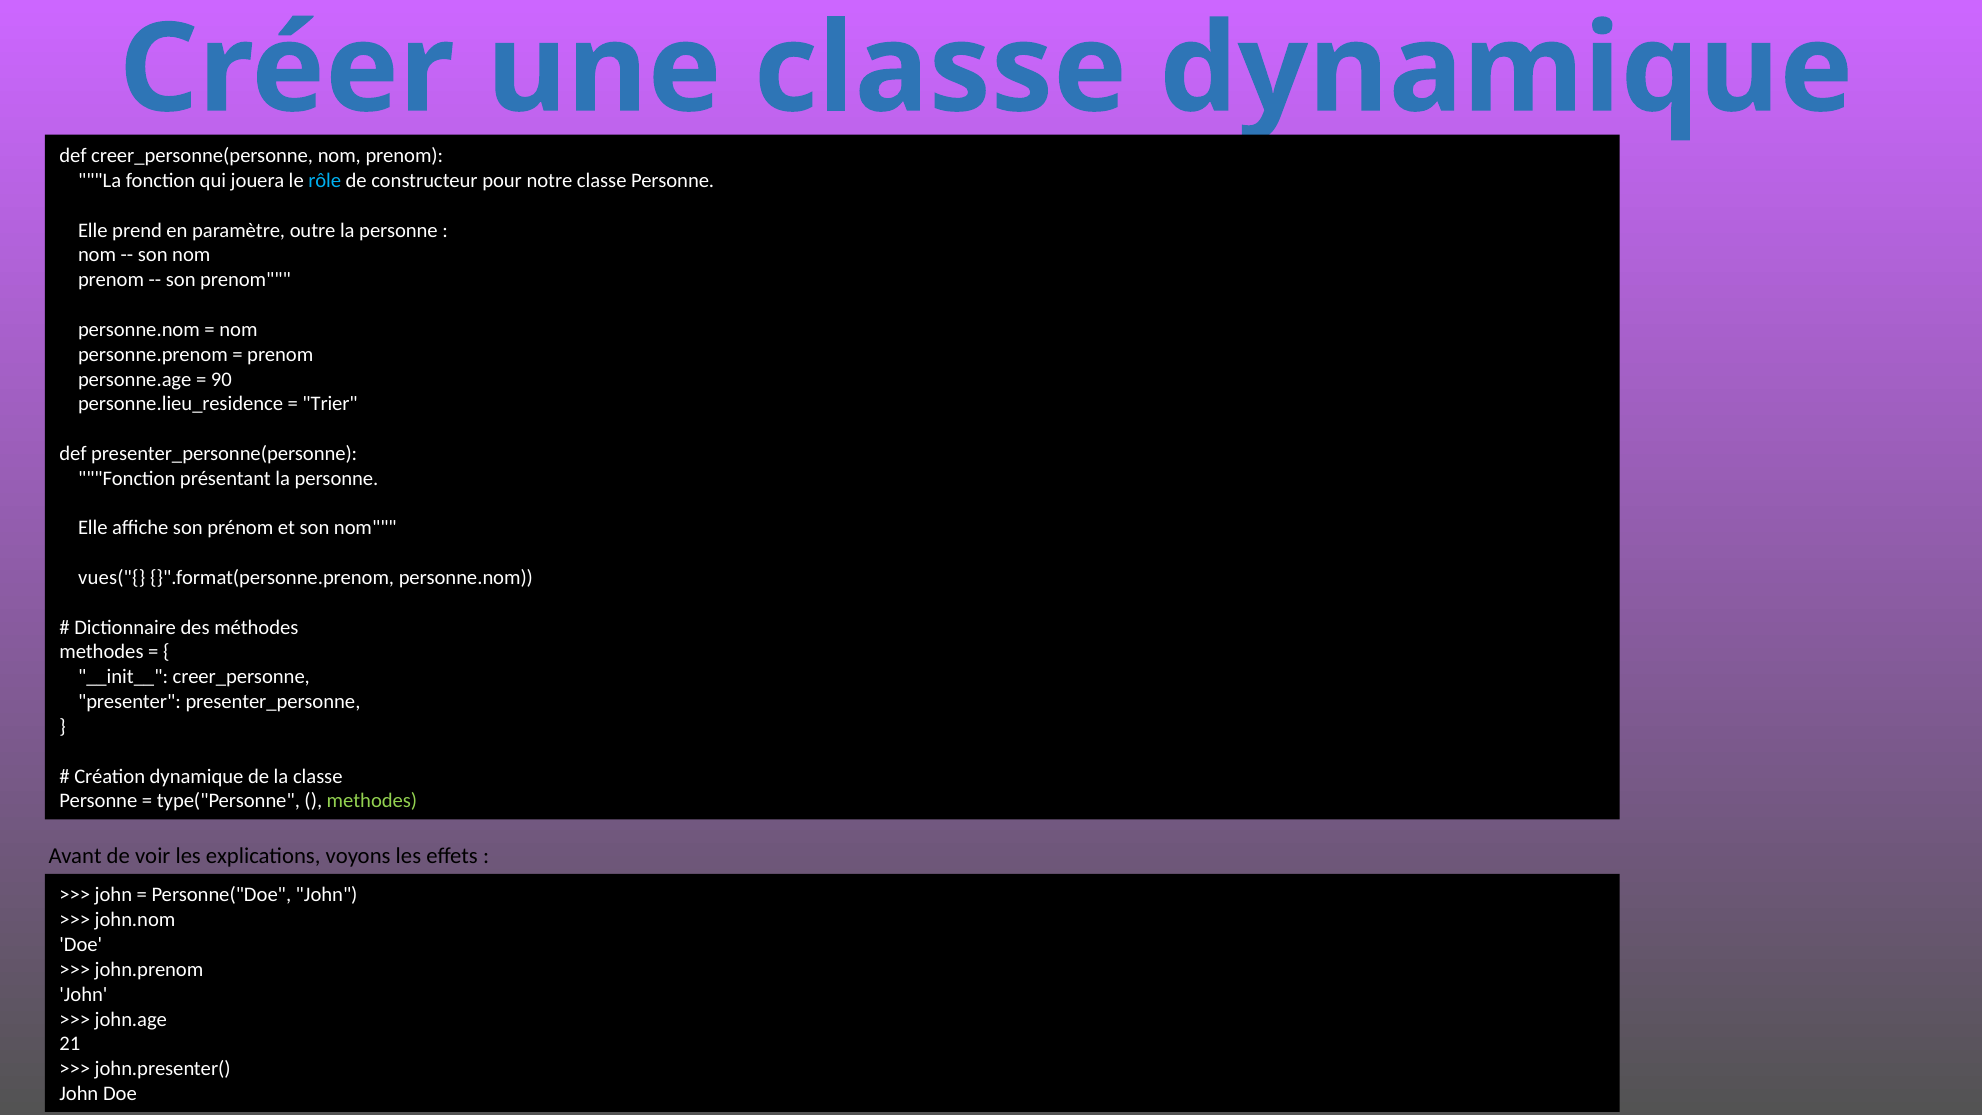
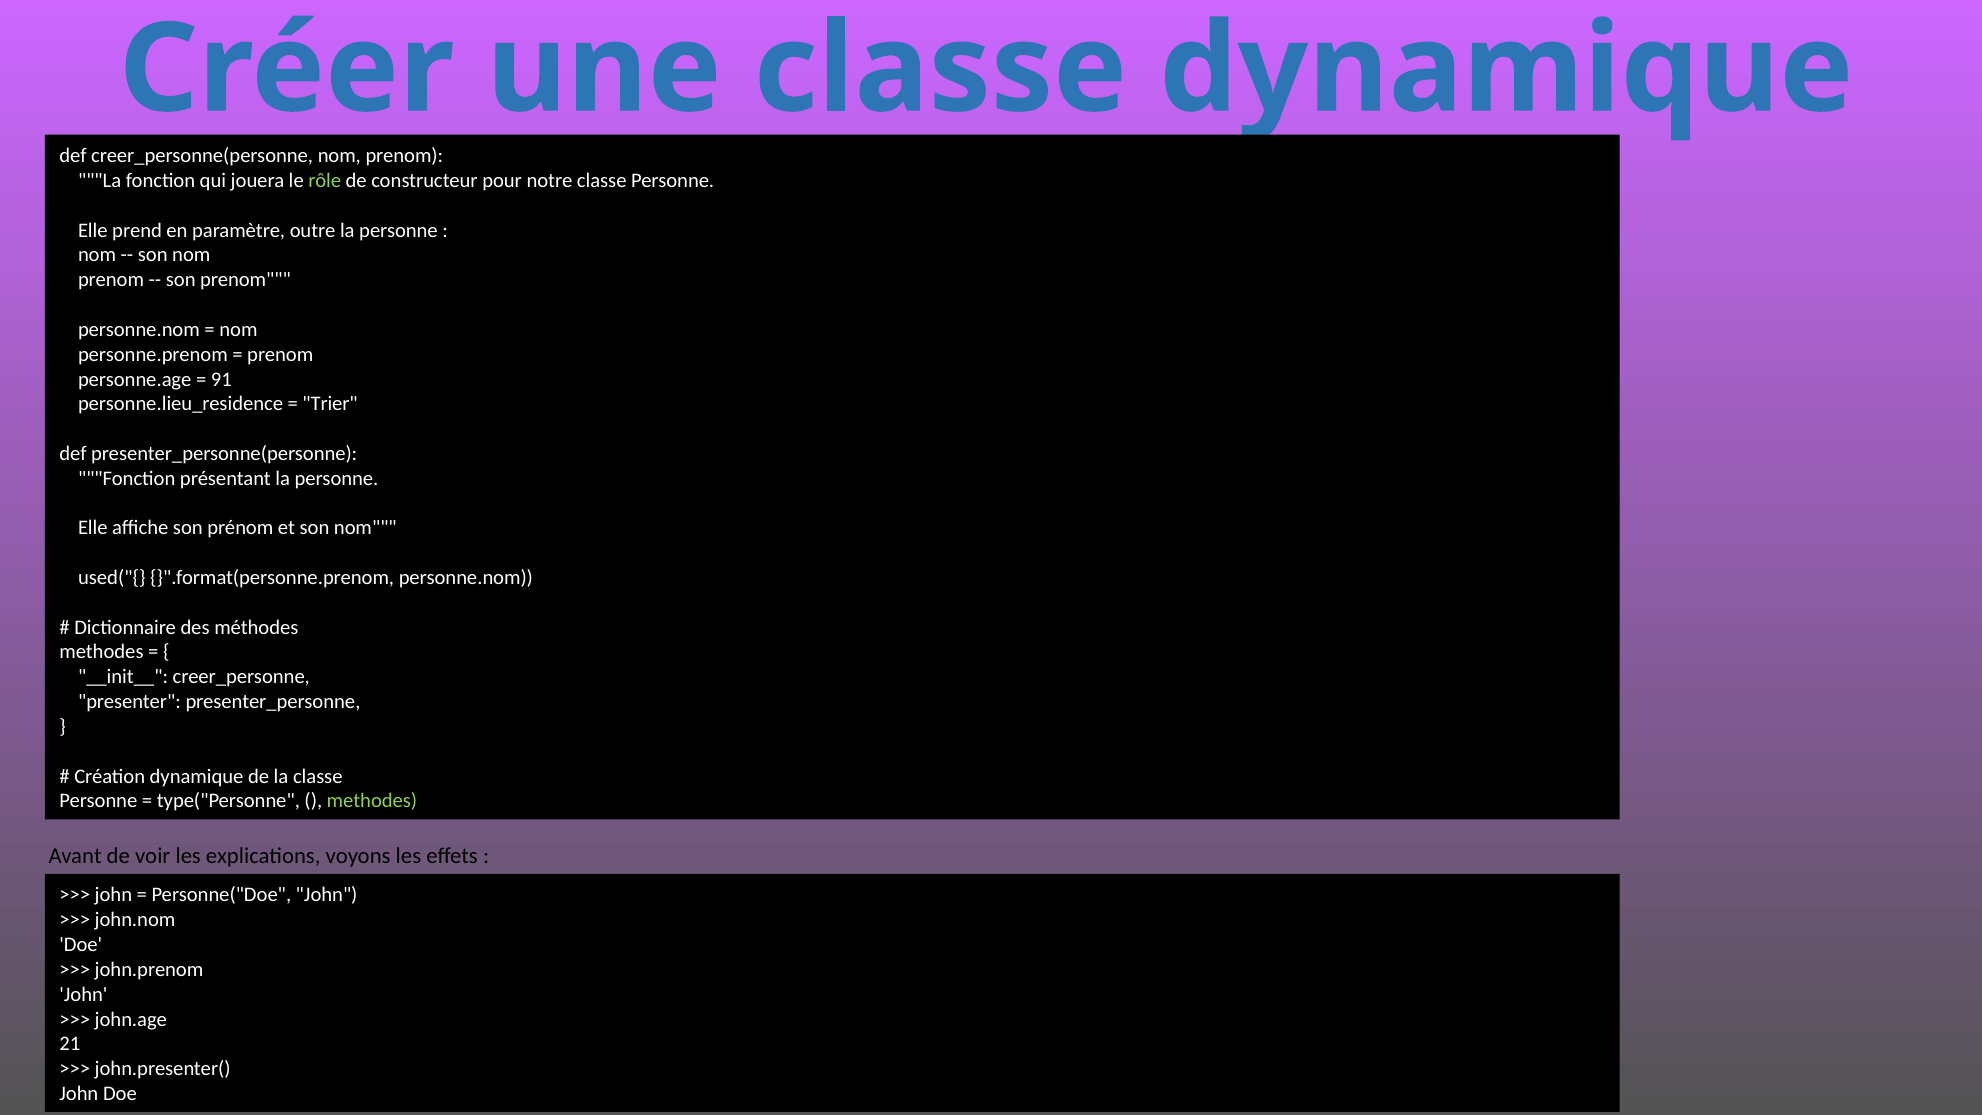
rôle colour: light blue -> light green (325, 181)
90: 90 -> 91 (221, 379)
vues("{: vues("{ -> used("{ (112, 578)
